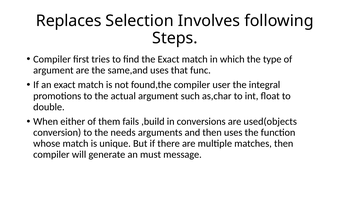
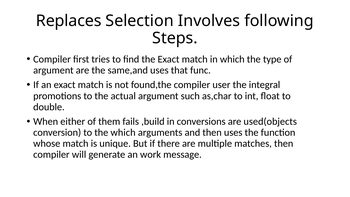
the needs: needs -> which (123, 132)
must: must -> work (151, 155)
